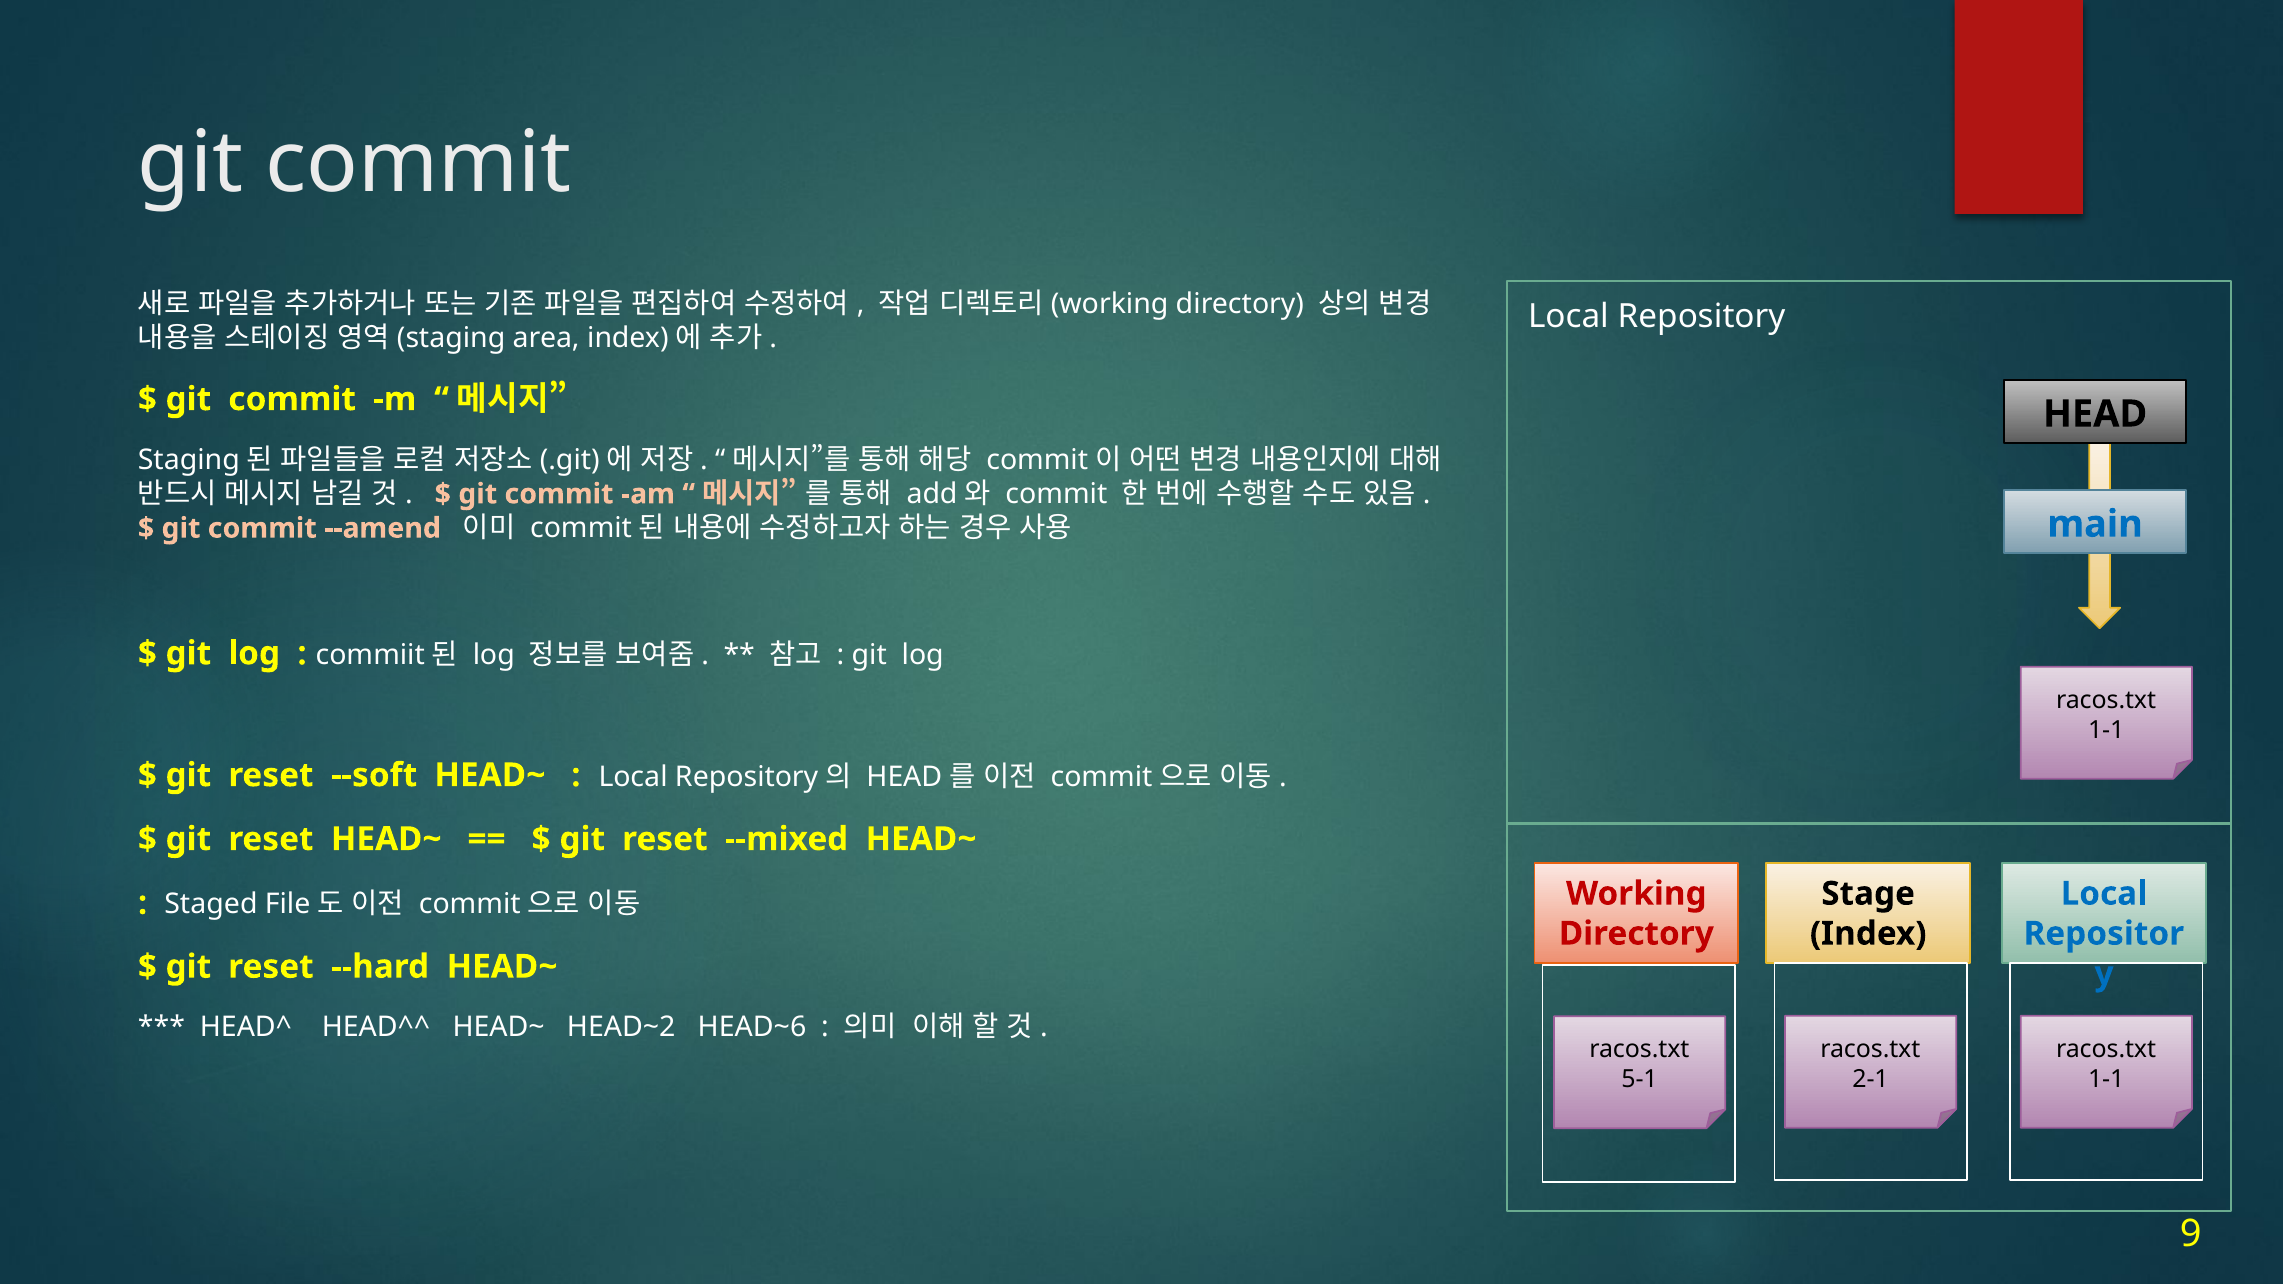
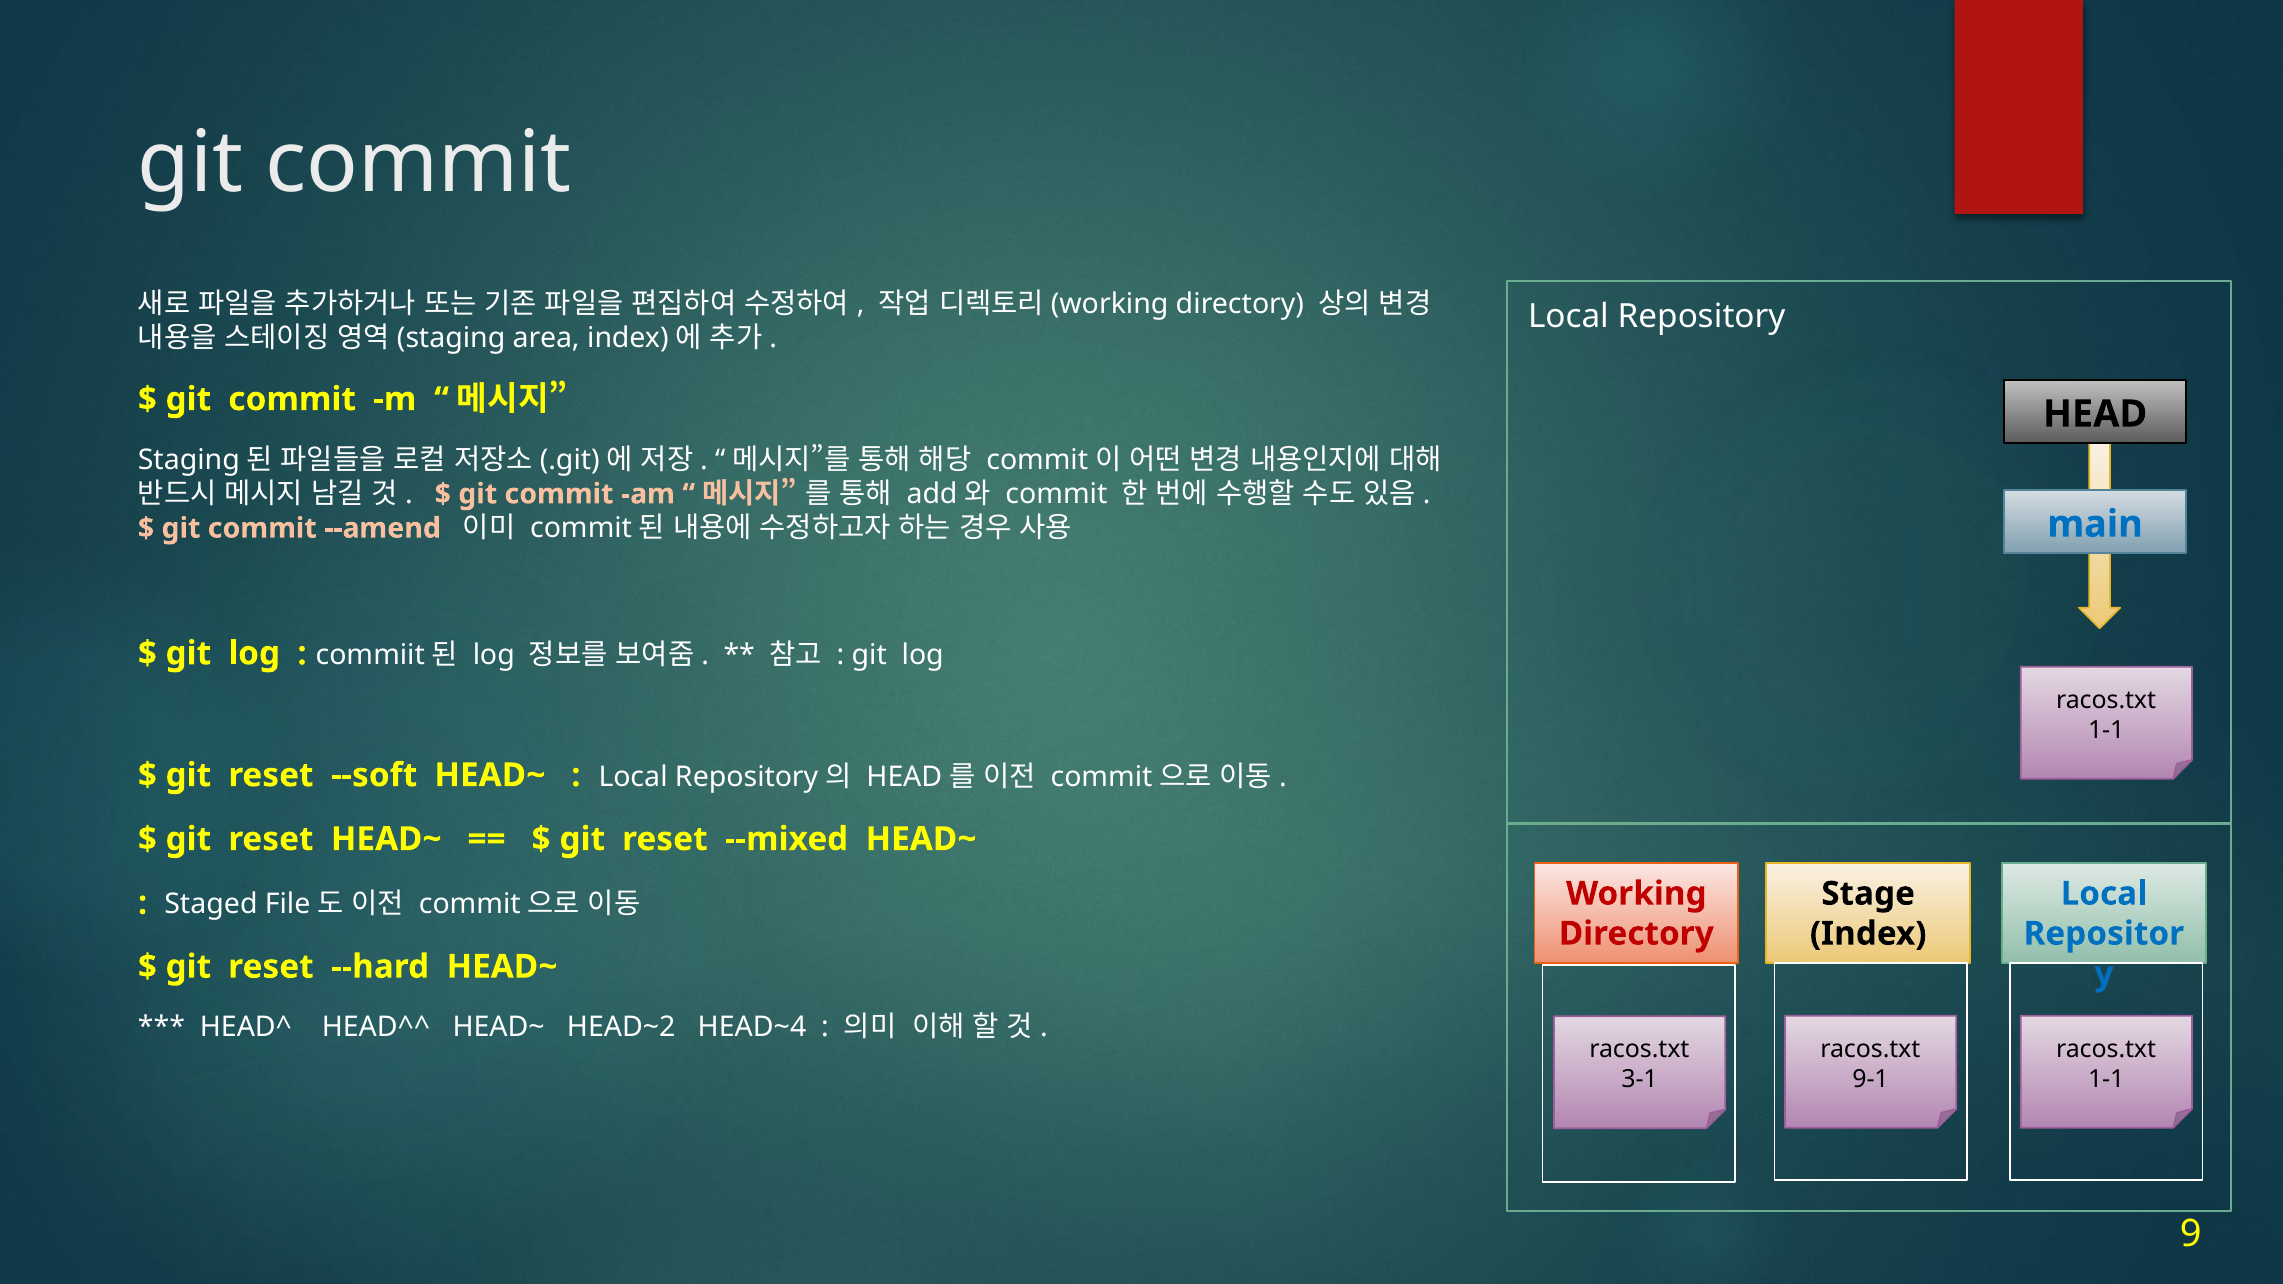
HEAD~6: HEAD~6 -> HEAD~4 (752, 1027)
2-1: 2-1 -> 9-1 (1871, 1079)
5-1: 5-1 -> 3-1 (1640, 1080)
